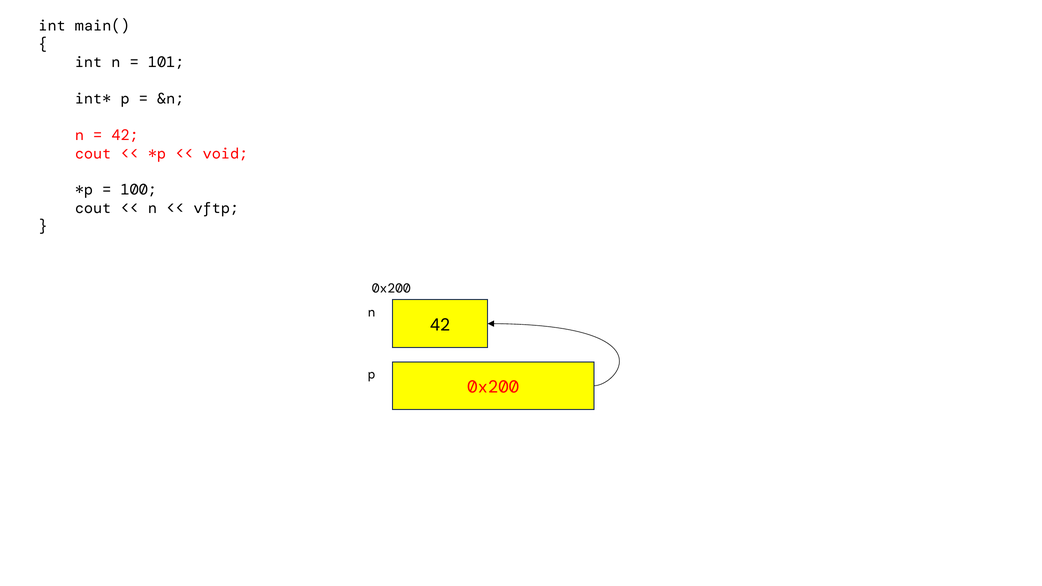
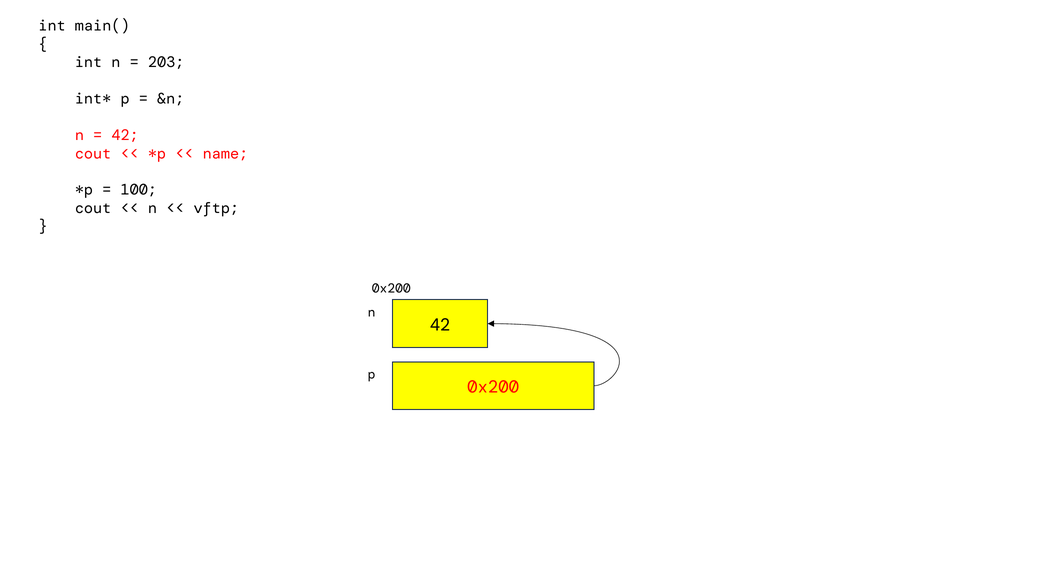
101: 101 -> 203 (166, 62)
void: void -> name (225, 154)
